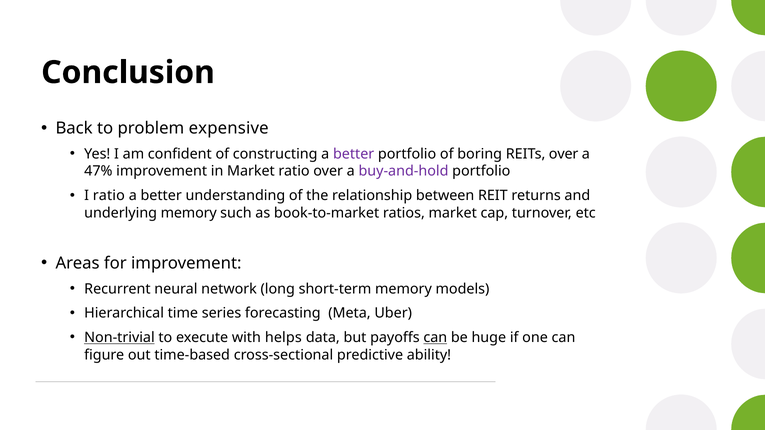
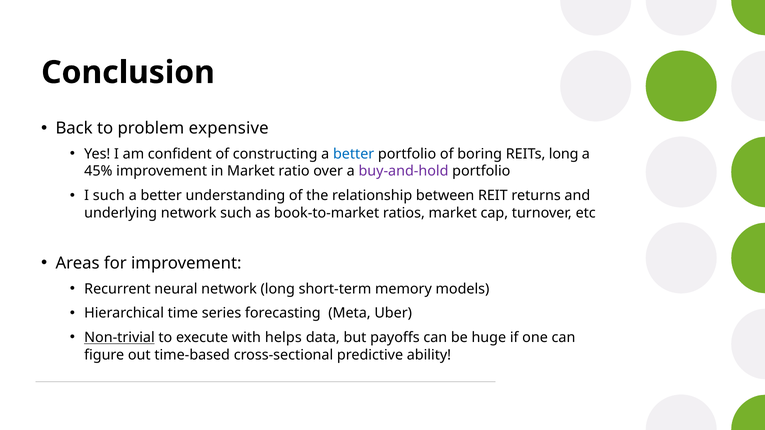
better colour: purple -> blue (354, 154)
REITs over: over -> long (564, 154)
47%: 47% -> 45% (98, 171)
I ratio: ratio -> such (109, 196)
underlying memory: memory -> network (189, 213)
can underline: present -> none (435, 338)
